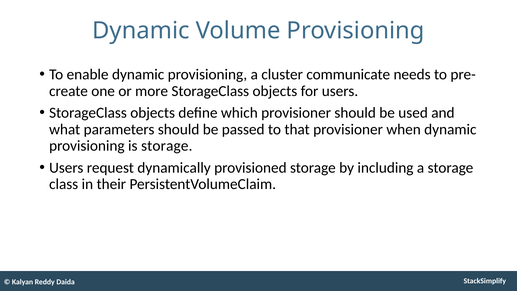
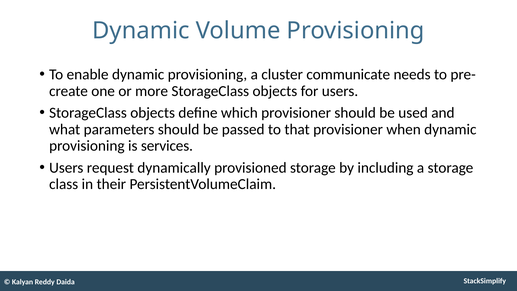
is storage: storage -> services (167, 146)
